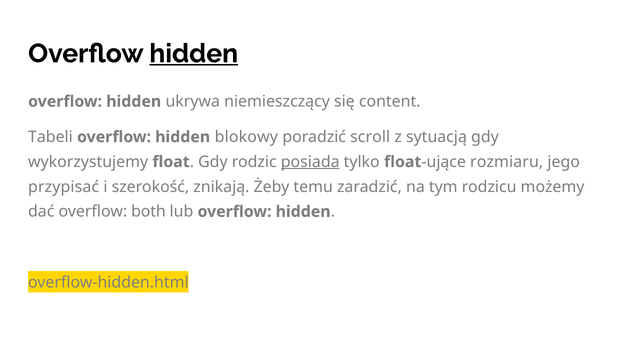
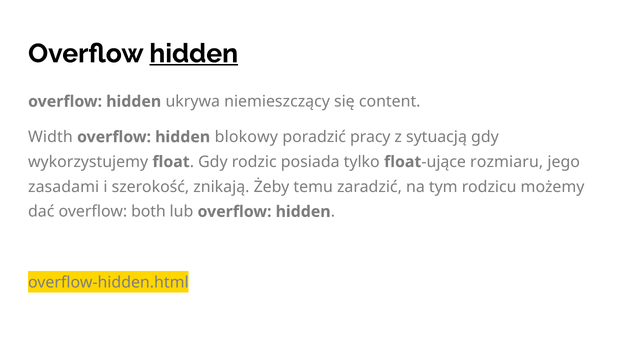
Tabeli: Tabeli -> Width (50, 137)
scroll: scroll -> pracy (370, 137)
posiada underline: present -> none (310, 162)
przypisać: przypisać -> zasadami (64, 187)
